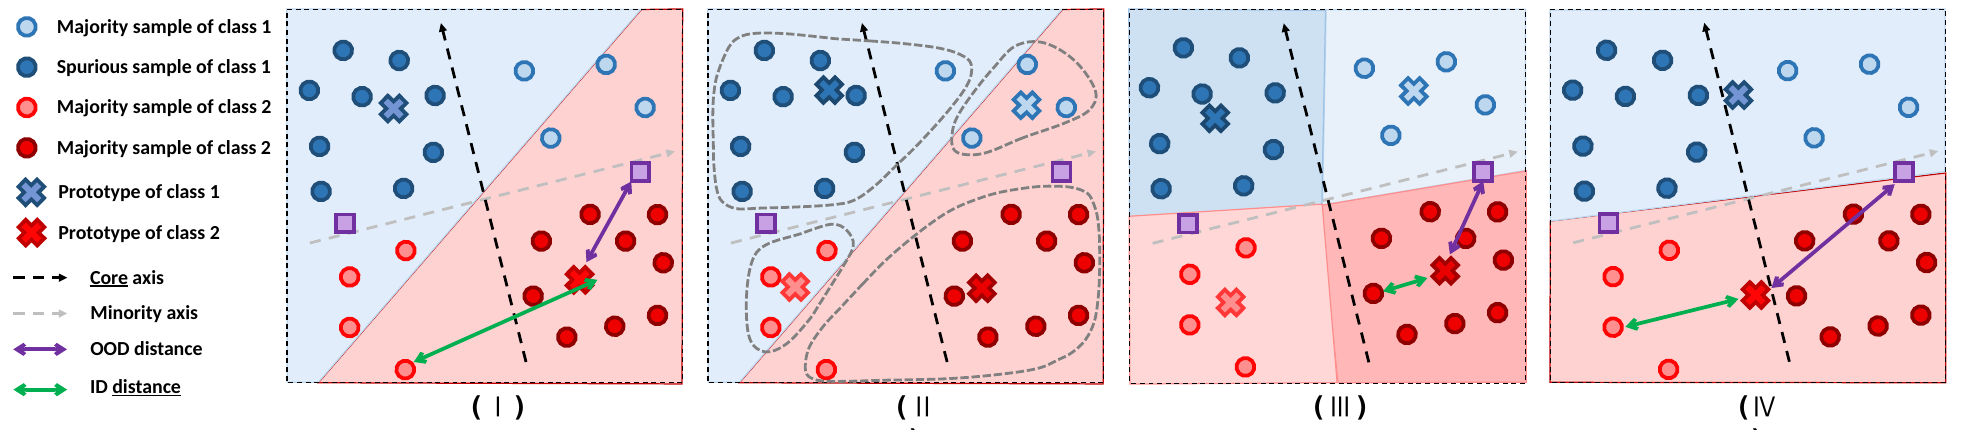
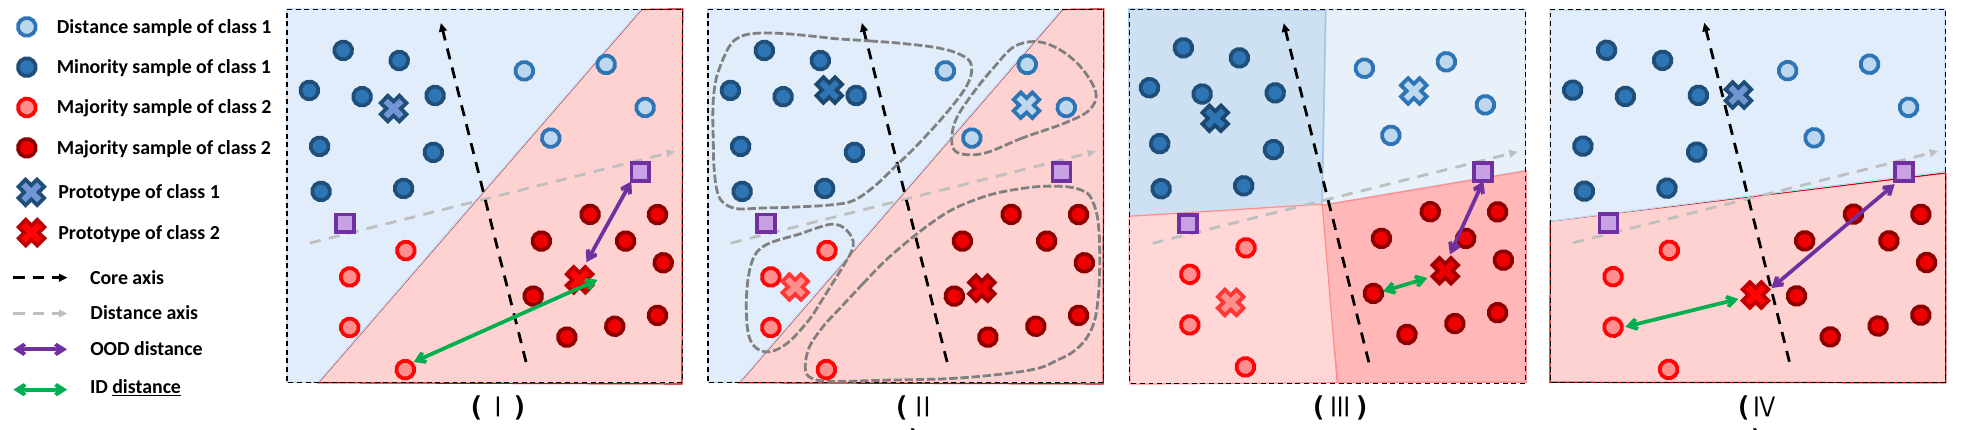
Majority: Majority -> Distance (93, 27)
Spurious: Spurious -> Minority (93, 67)
Core underline: present -> none (109, 278)
Minority: Minority -> Distance (126, 313)
